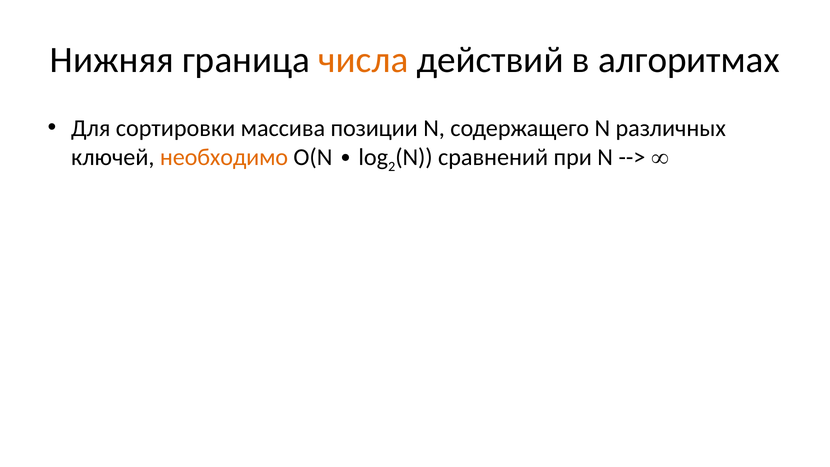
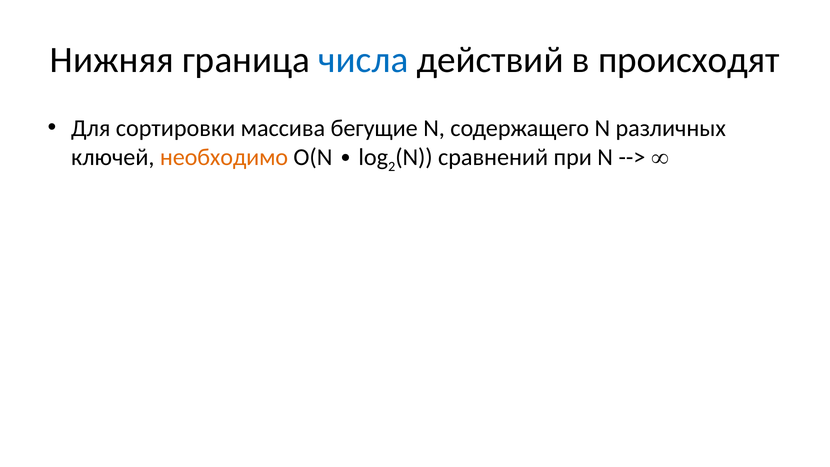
числа colour: orange -> blue (363, 60)
алгоритмах: алгоритмах -> происходят (689, 60)
позиции: позиции -> бегущие (374, 128)
